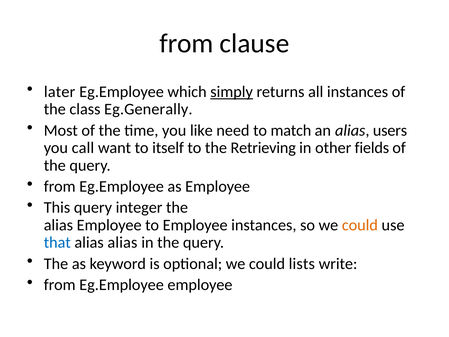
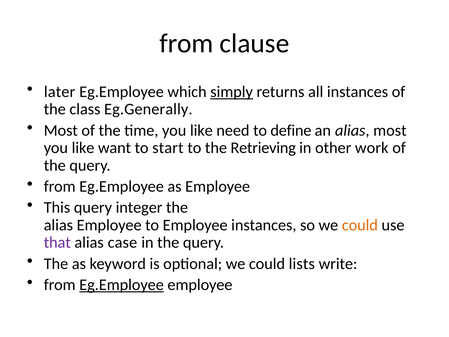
match: match -> define (291, 130)
alias users: users -> most (390, 130)
call: call -> like (83, 148)
itself: itself -> start (168, 148)
fields: fields -> work (372, 148)
that colour: blue -> purple (57, 242)
alias alias: alias -> case (122, 242)
Eg.Employee underline: none -> present (122, 285)
